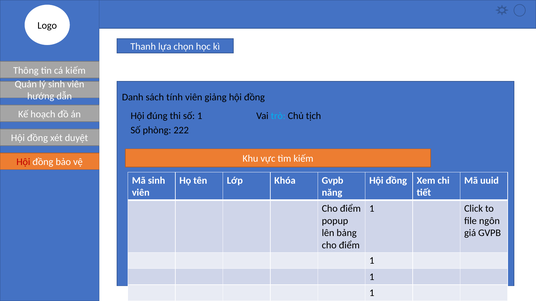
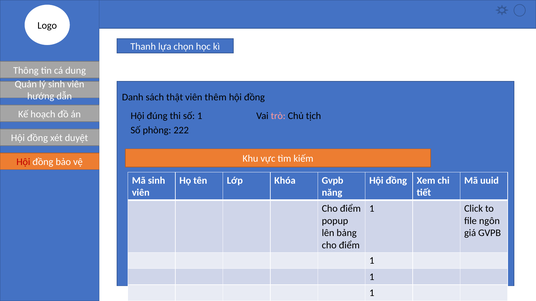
cá kiếm: kiếm -> dung (76, 70)
tính: tính -> thật (175, 97)
giảng: giảng -> thêm (216, 97)
trò colour: light blue -> pink (278, 116)
